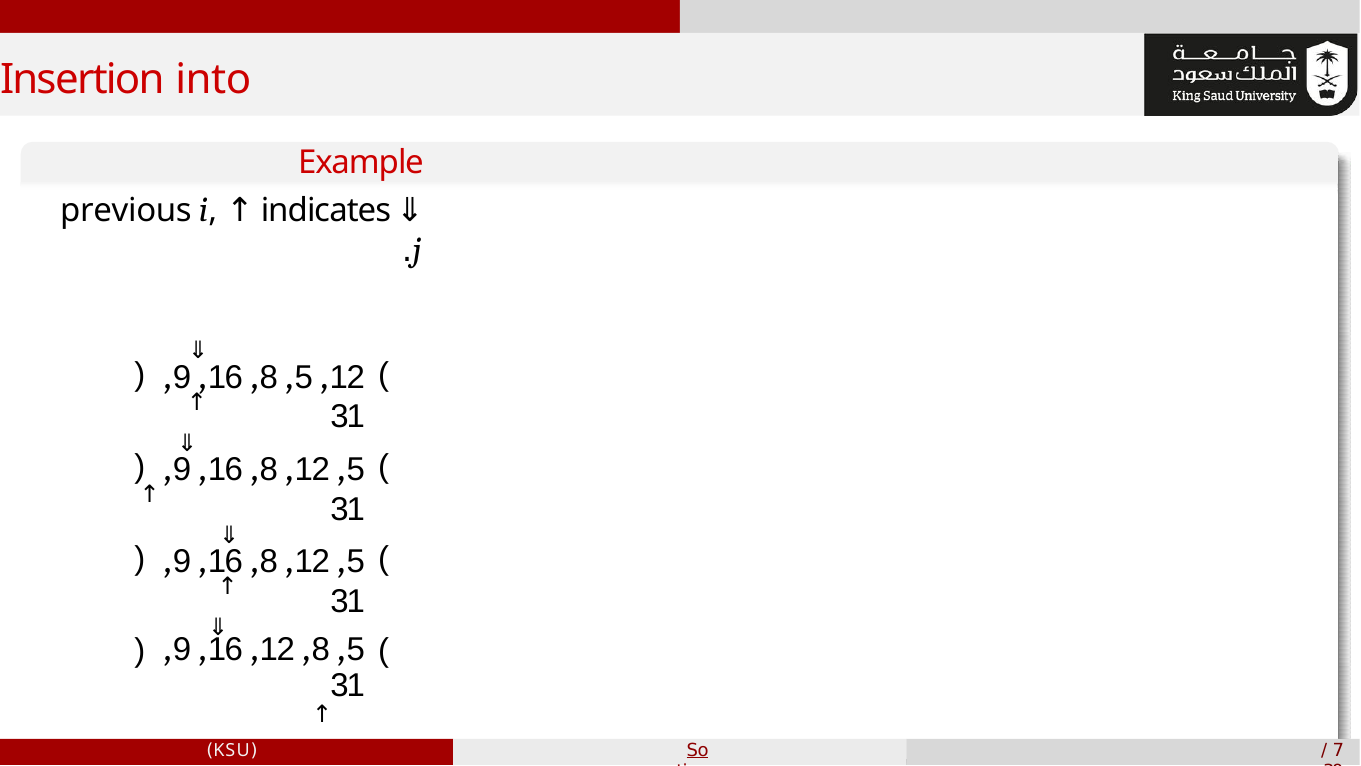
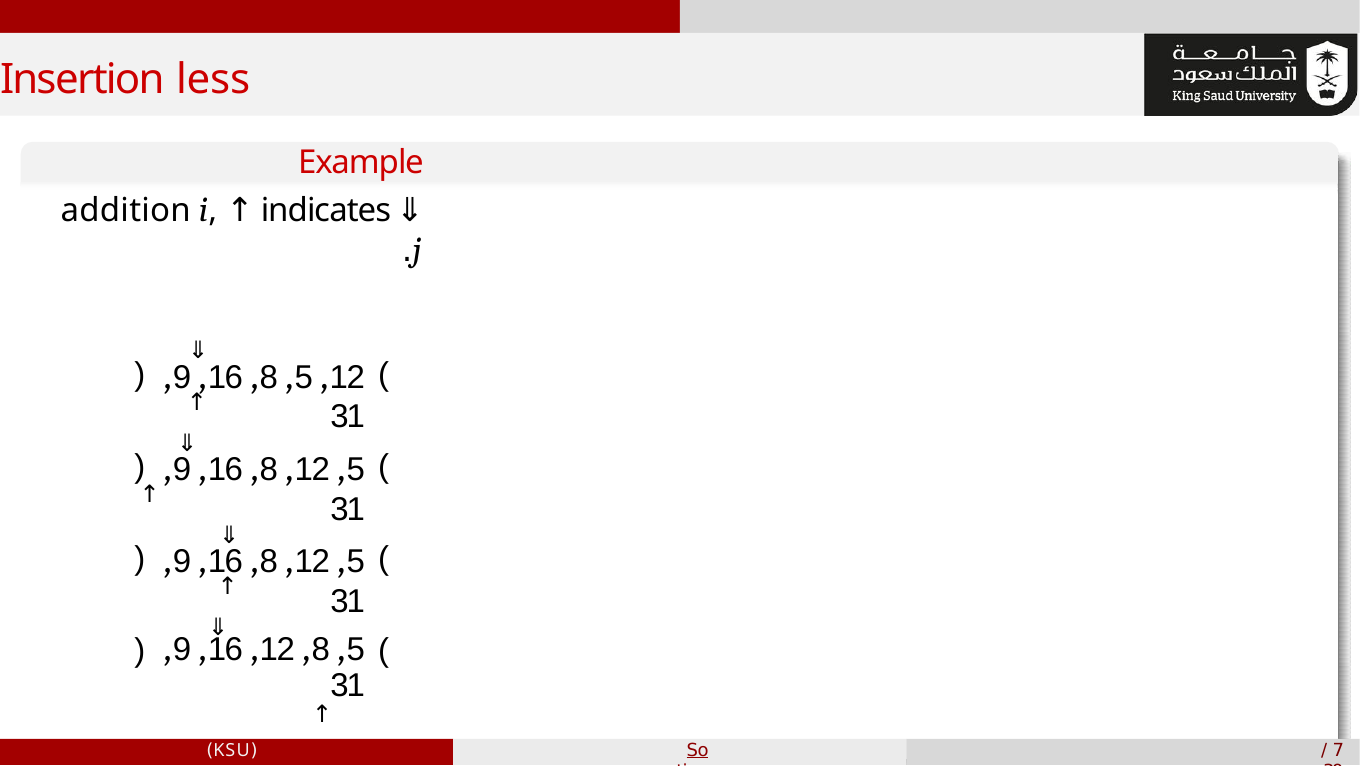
into: into -> less (213, 79)
previous: previous -> addition (126, 211)
